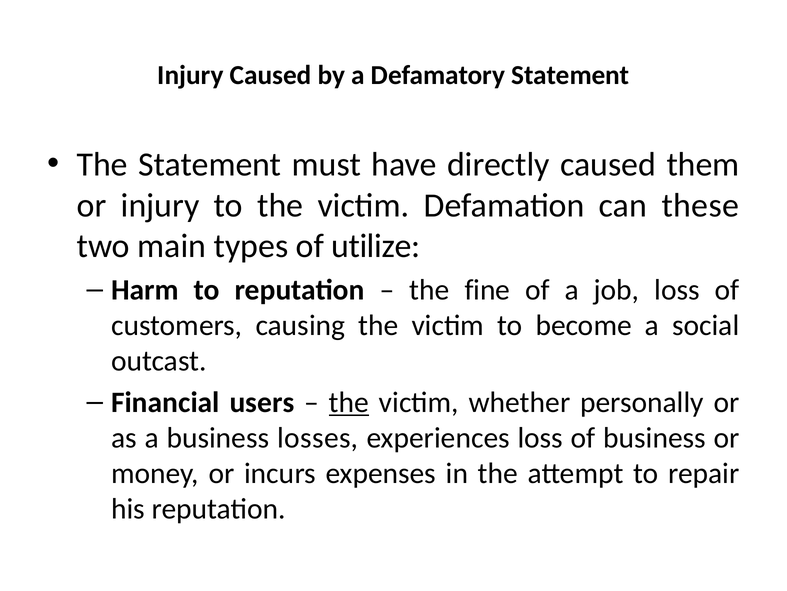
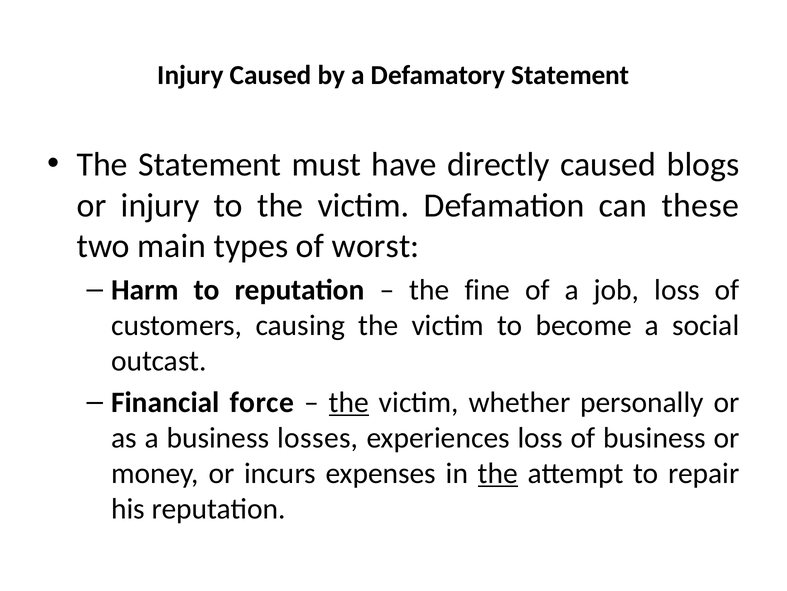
them: them -> blogs (703, 164)
utilize: utilize -> worst (376, 246)
users: users -> force (262, 402)
the underline: none -> present (498, 473)
